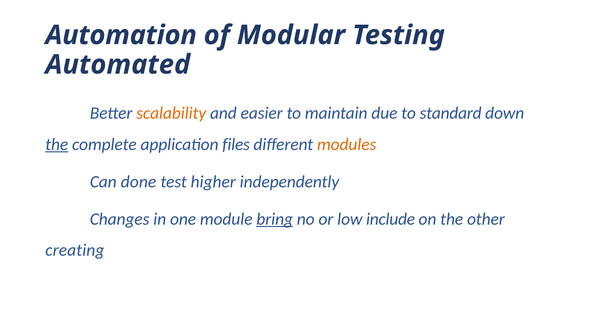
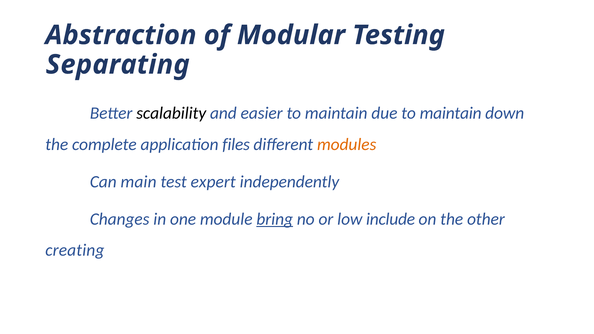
Automation: Automation -> Abstraction (121, 35)
Automated: Automated -> Separating (118, 65)
scalability colour: orange -> black (171, 113)
due to standard: standard -> maintain (451, 113)
the underline: present -> none (57, 144)
done: done -> main (139, 182)
higher: higher -> expert (213, 182)
